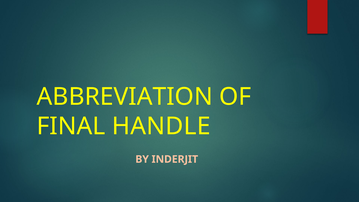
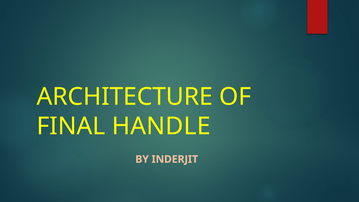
ABBREVIATION: ABBREVIATION -> ARCHITECTURE (125, 97)
